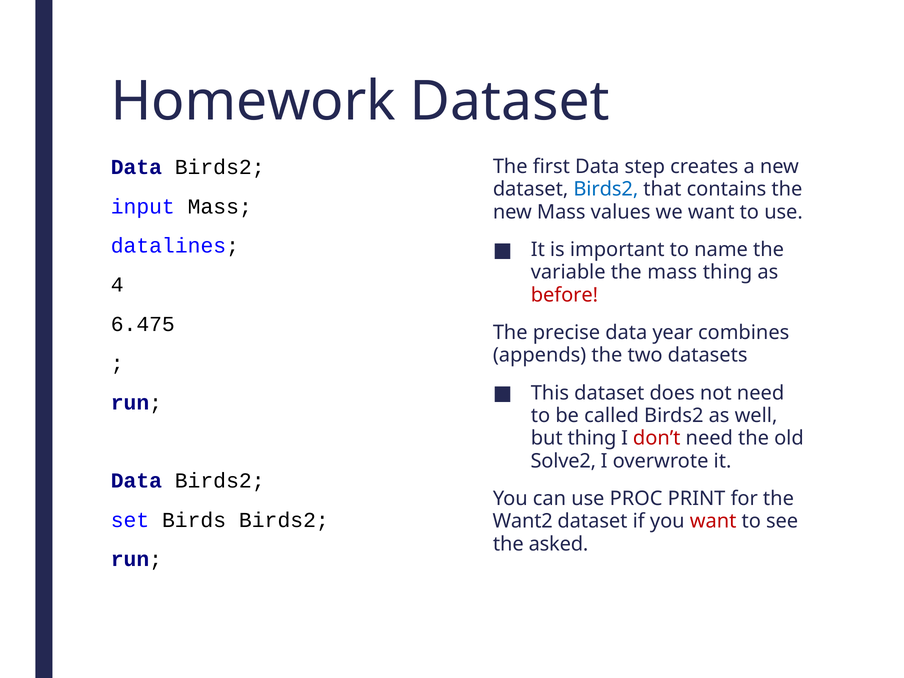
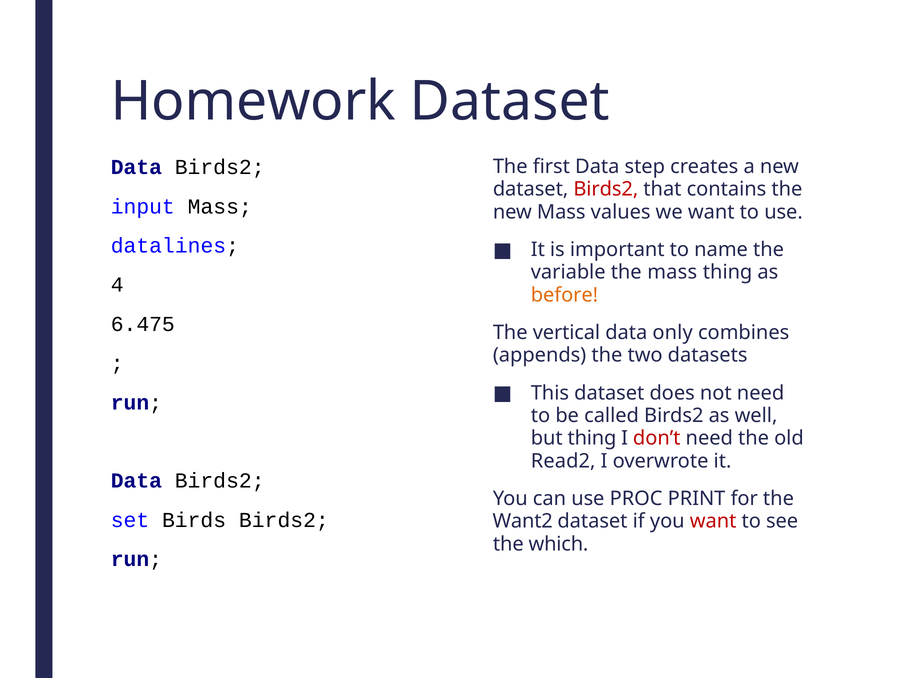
Birds2 colour: blue -> red (606, 189)
before colour: red -> orange (564, 295)
precise: precise -> vertical (566, 333)
year: year -> only (673, 333)
Solve2: Solve2 -> Read2 (563, 461)
asked: asked -> which (558, 544)
